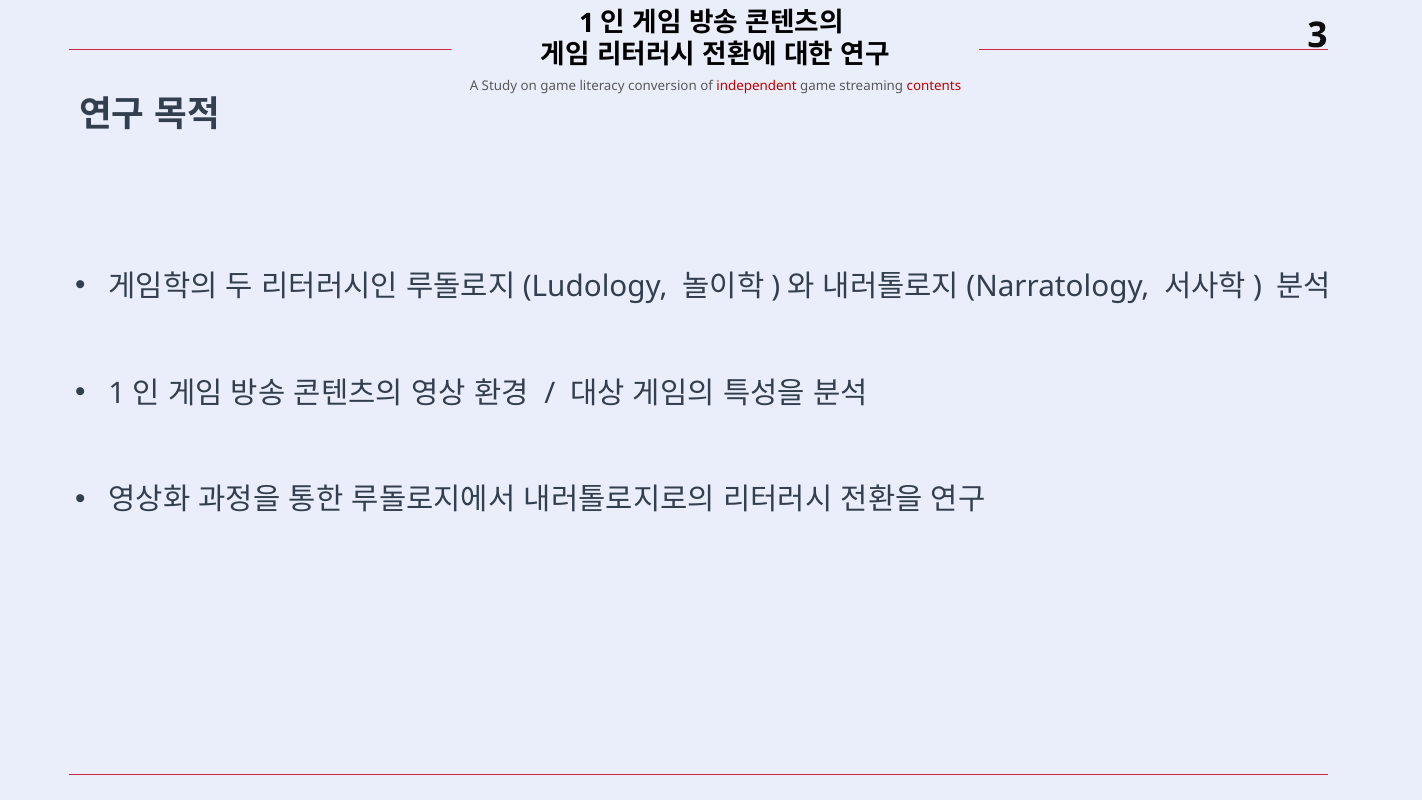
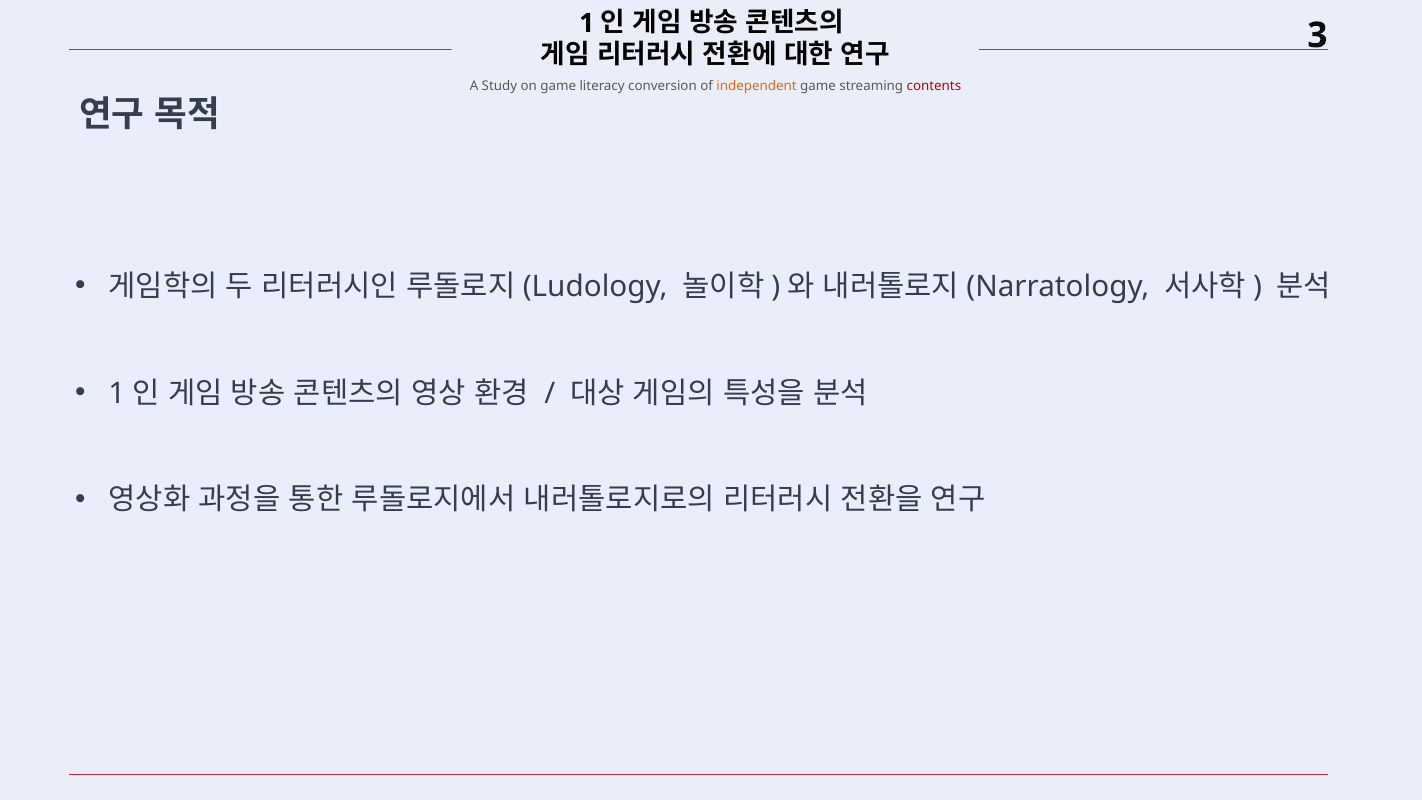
independent colour: red -> orange (757, 86)
